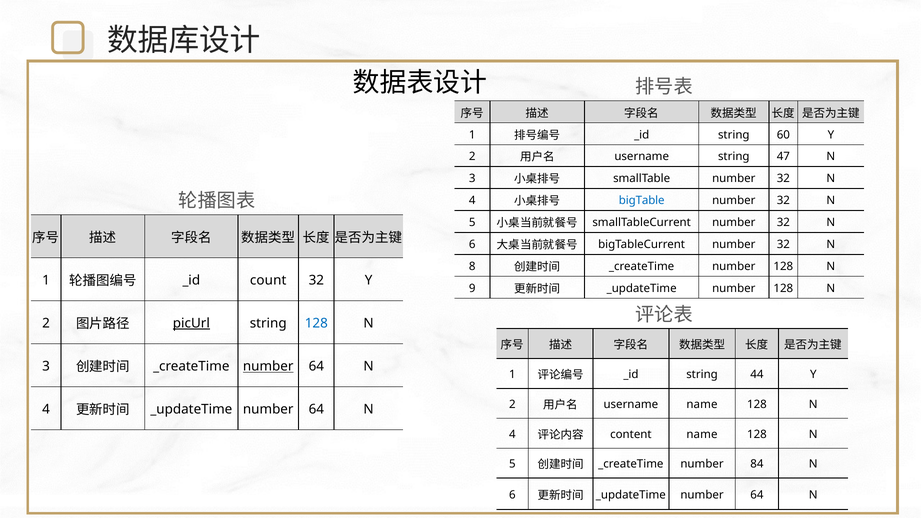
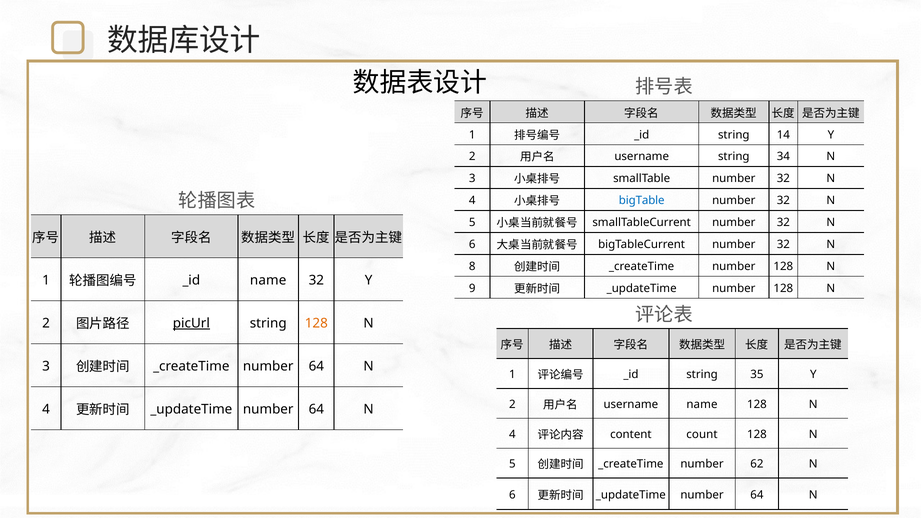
60: 60 -> 14 (783, 135)
47: 47 -> 34 (783, 157)
count: count -> name (268, 280)
128 colour: blue -> orange (316, 323)
number underline: present -> none (268, 366)
44: 44 -> 35 (757, 375)
content name: name -> count (702, 434)
84: 84 -> 62 (757, 464)
